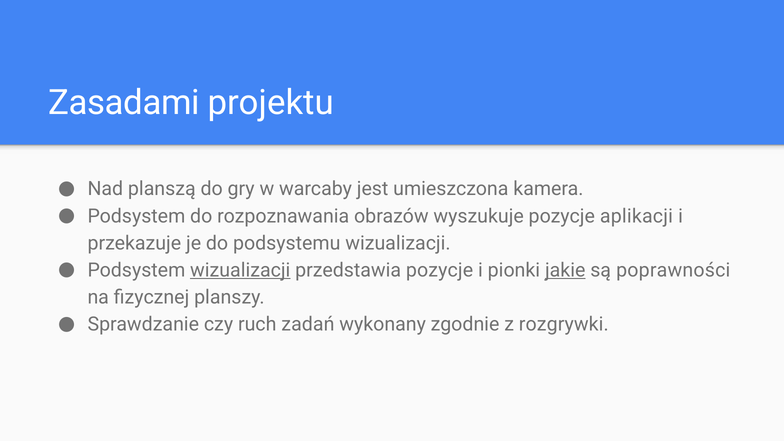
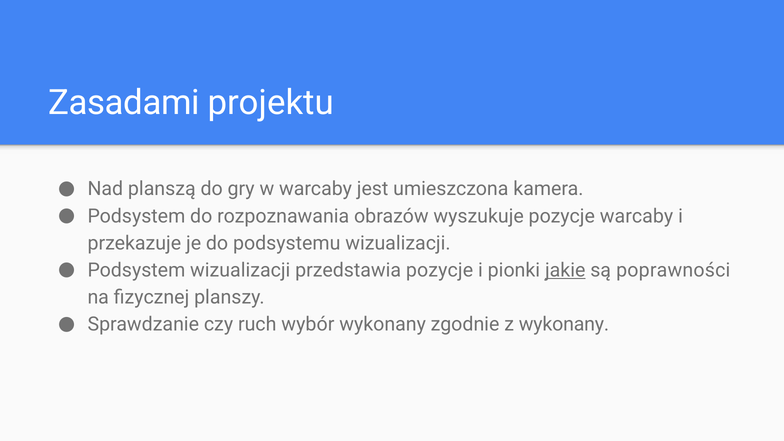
pozycje aplikacji: aplikacji -> warcaby (637, 216)
wizualizacji underline: present -> none (240, 270)
zadań: zadań -> wybór (308, 324)
z rozgrywki: rozgrywki -> wykonany (564, 324)
